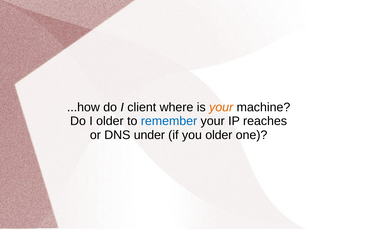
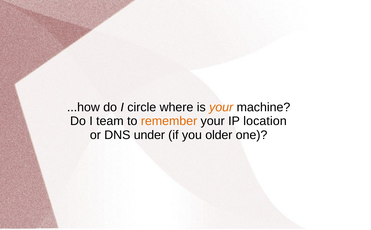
client: client -> circle (142, 107)
I older: older -> team (110, 121)
remember colour: blue -> orange (169, 121)
reaches: reaches -> location (265, 121)
